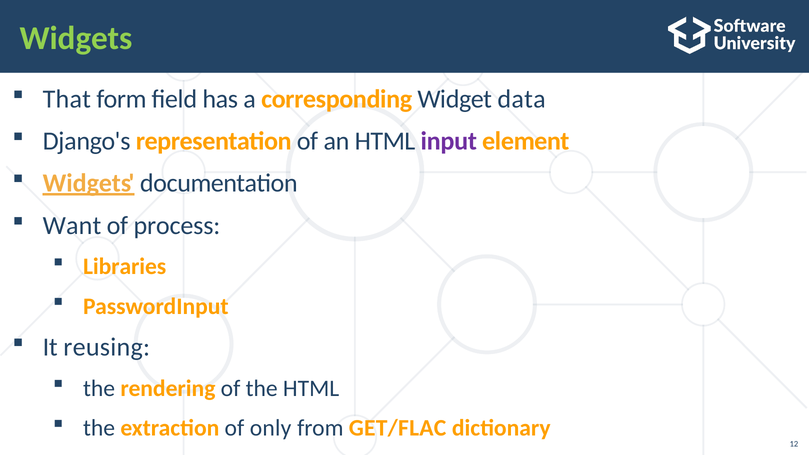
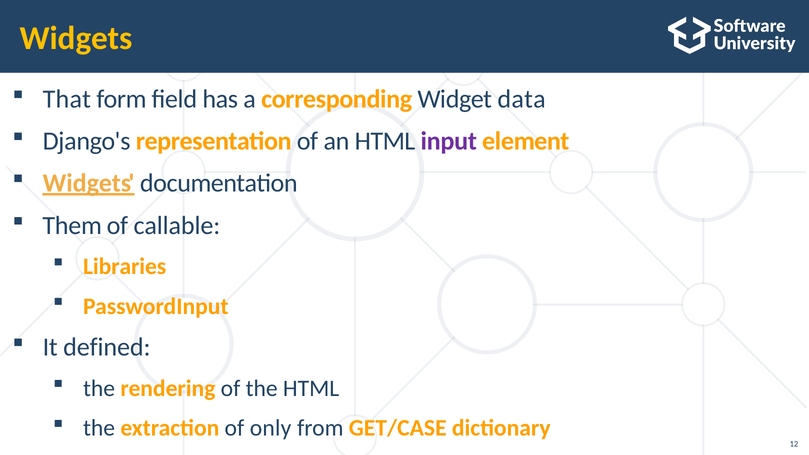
Widgets colour: light green -> yellow (76, 38)
Want: Want -> Them (72, 226)
process: process -> callable (177, 226)
reusing: reusing -> defined (107, 347)
GET/FLAC: GET/FLAC -> GET/CASE (398, 428)
